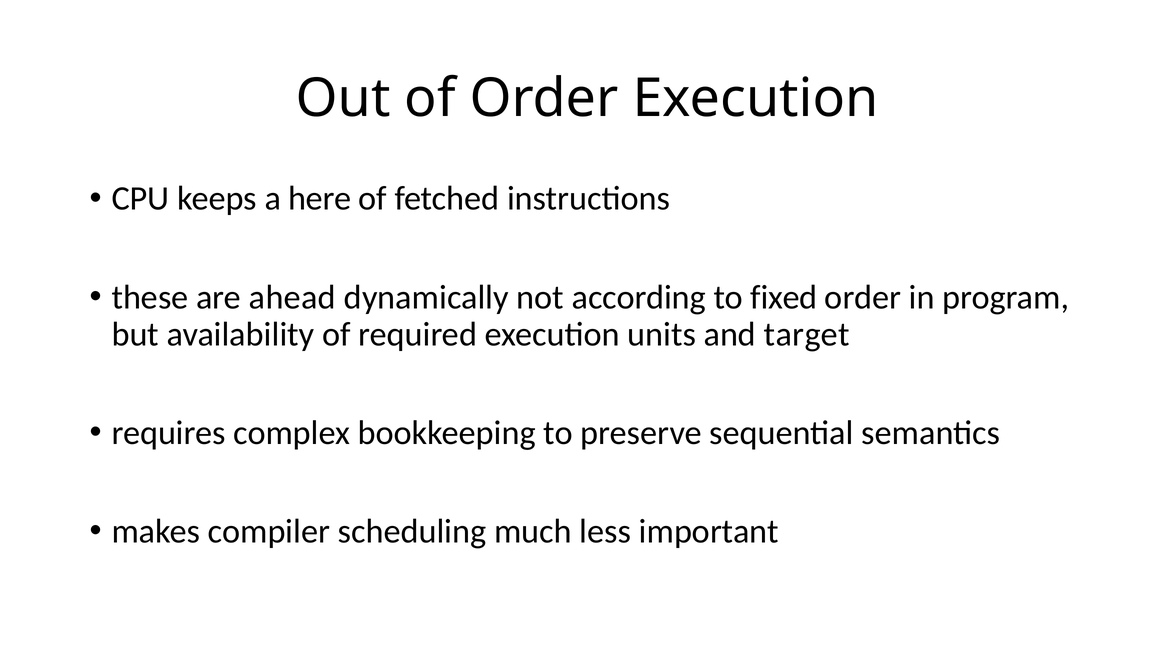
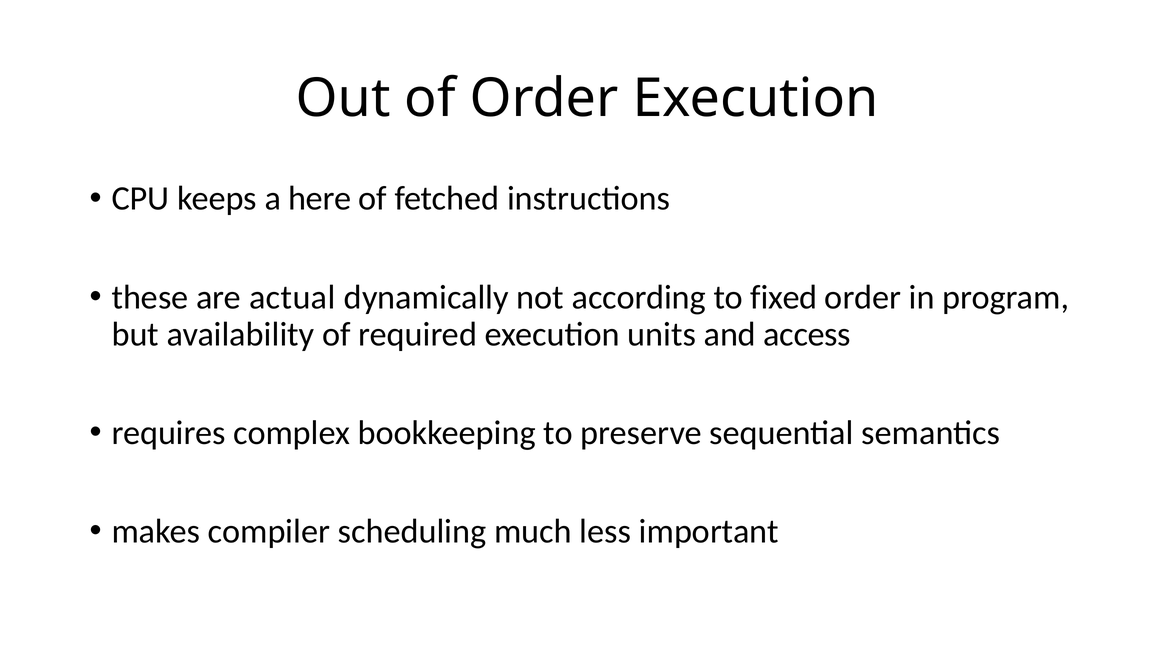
ahead: ahead -> actual (292, 297)
target: target -> access (807, 334)
